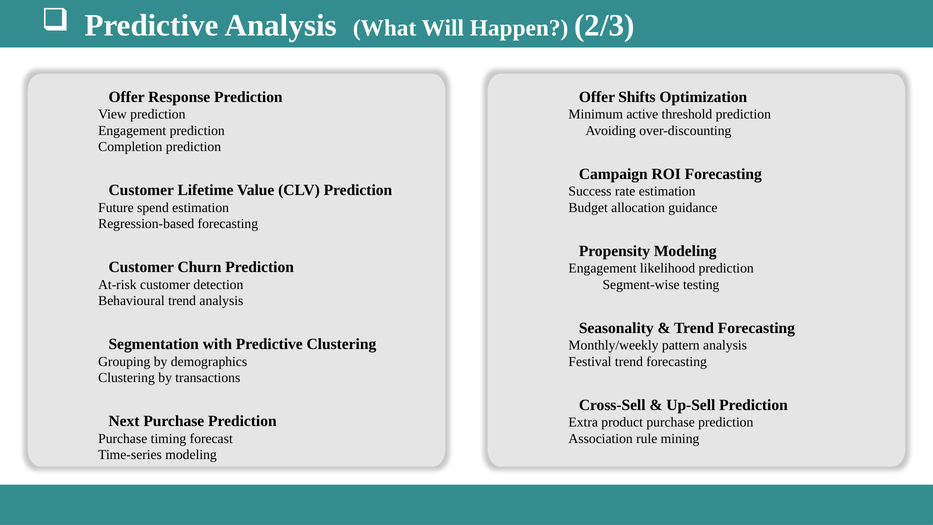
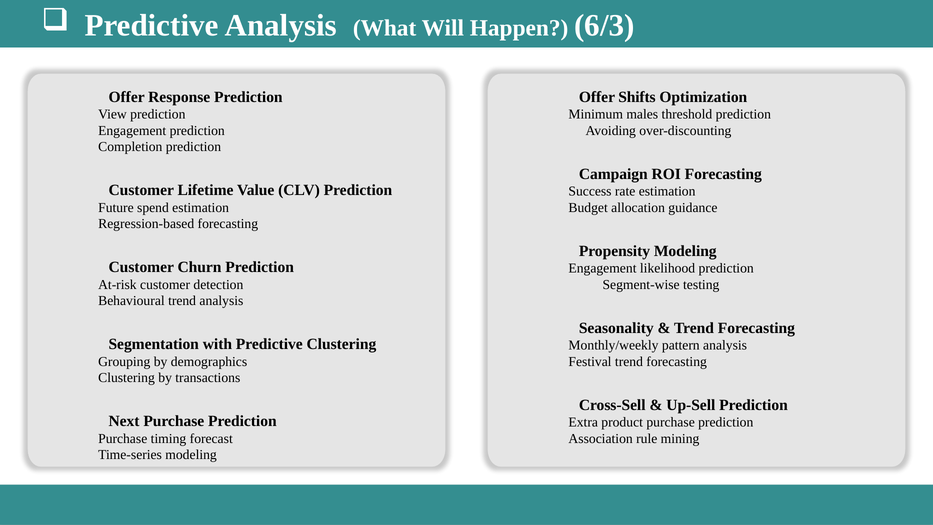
2/3: 2/3 -> 6/3 (604, 25)
active: active -> males (642, 114)
